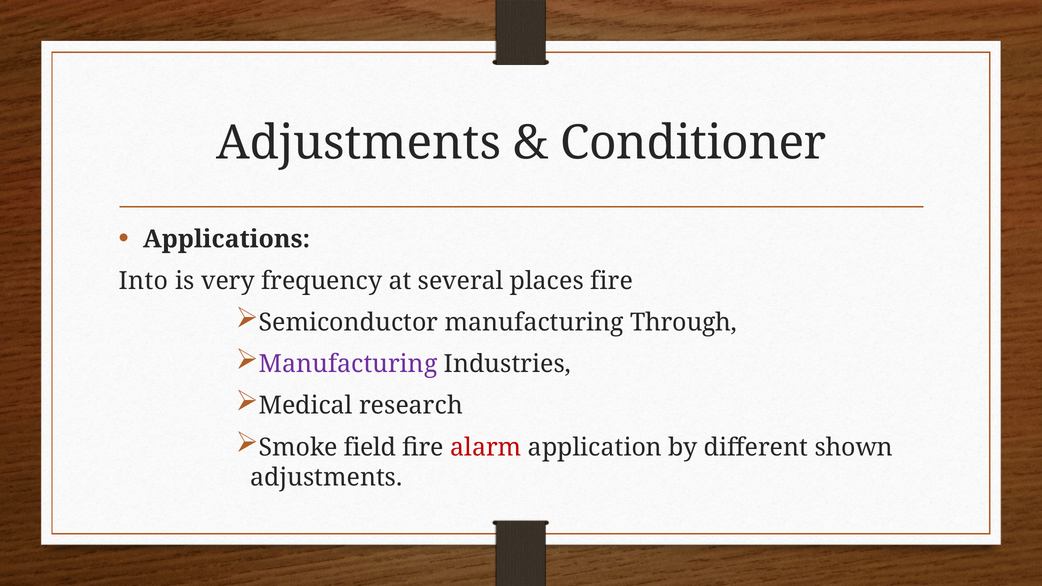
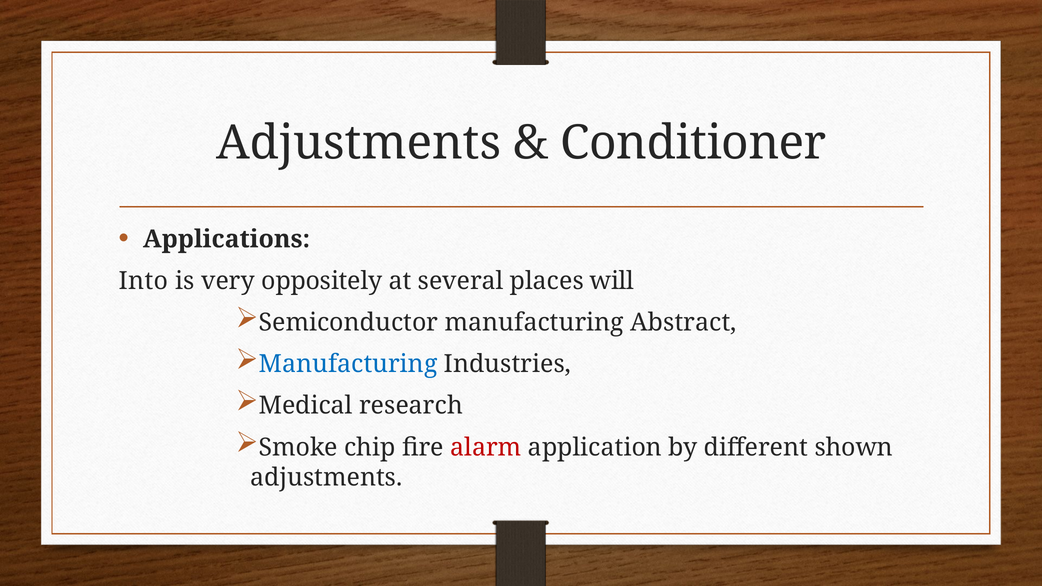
frequency: frequency -> oppositely (322, 281)
places fire: fire -> will (612, 281)
Through: Through -> Abstract (684, 322)
Manufacturing colour: purple -> blue (348, 364)
field: field -> chip (370, 447)
